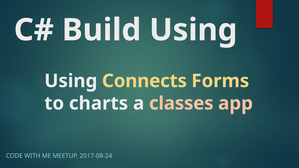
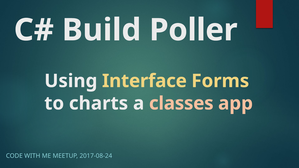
Build Using: Using -> Poller (193, 30)
Connects: Connects -> Interface (144, 81)
